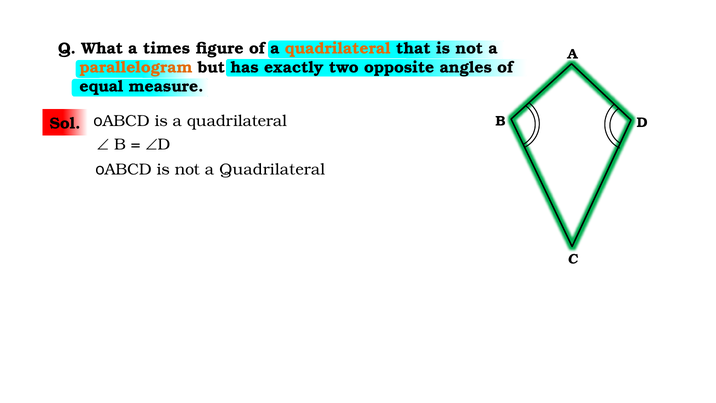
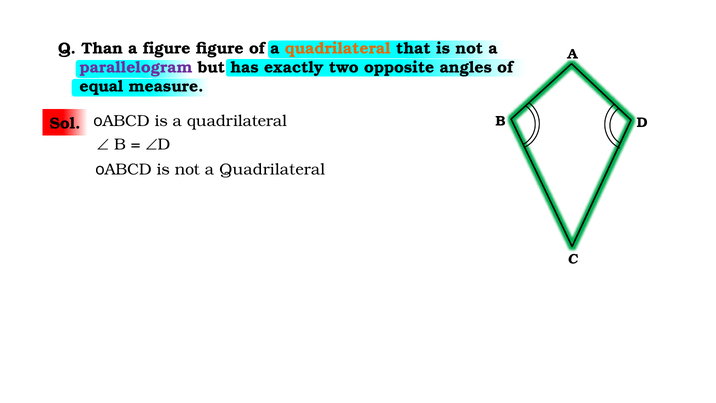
What: What -> Than (102, 48)
a times: times -> figure (167, 48)
parallelogram colour: orange -> purple (136, 68)
